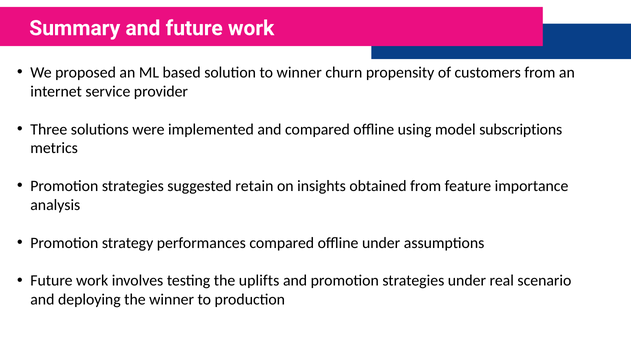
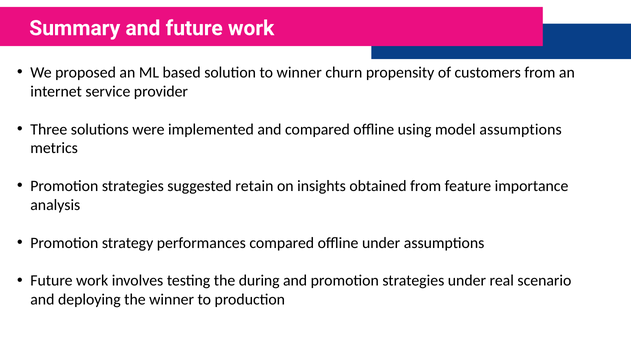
model subscriptions: subscriptions -> assumptions (521, 129)
uplifts: uplifts -> during (259, 281)
